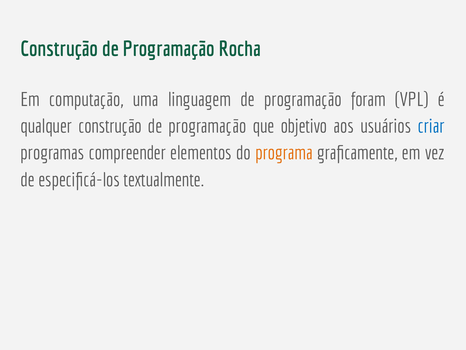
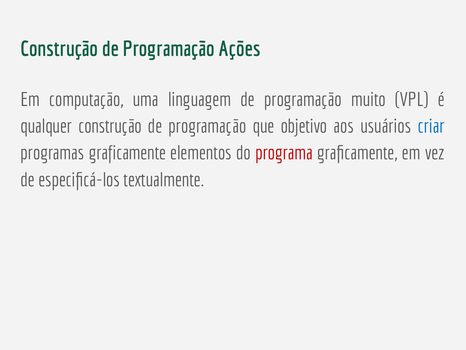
Rocha: Rocha -> Ações (240, 49)
foram: foram -> muito (368, 99)
programas compreender: compreender -> graficamente (127, 153)
programa colour: orange -> red (284, 153)
